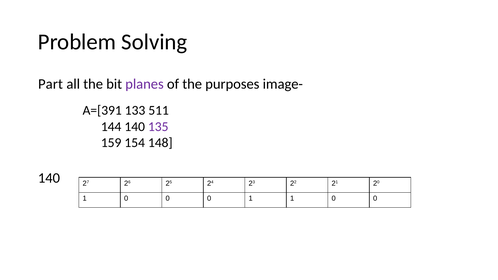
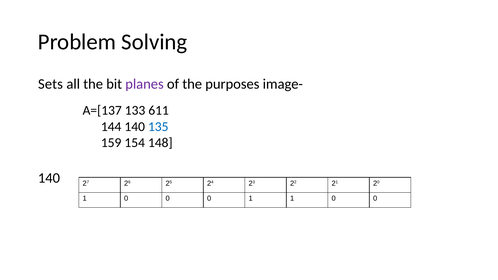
Part: Part -> Sets (50, 84)
A=[391: A=[391 -> A=[137 (102, 111)
511: 511 -> 611 (159, 111)
135 colour: purple -> blue (158, 127)
